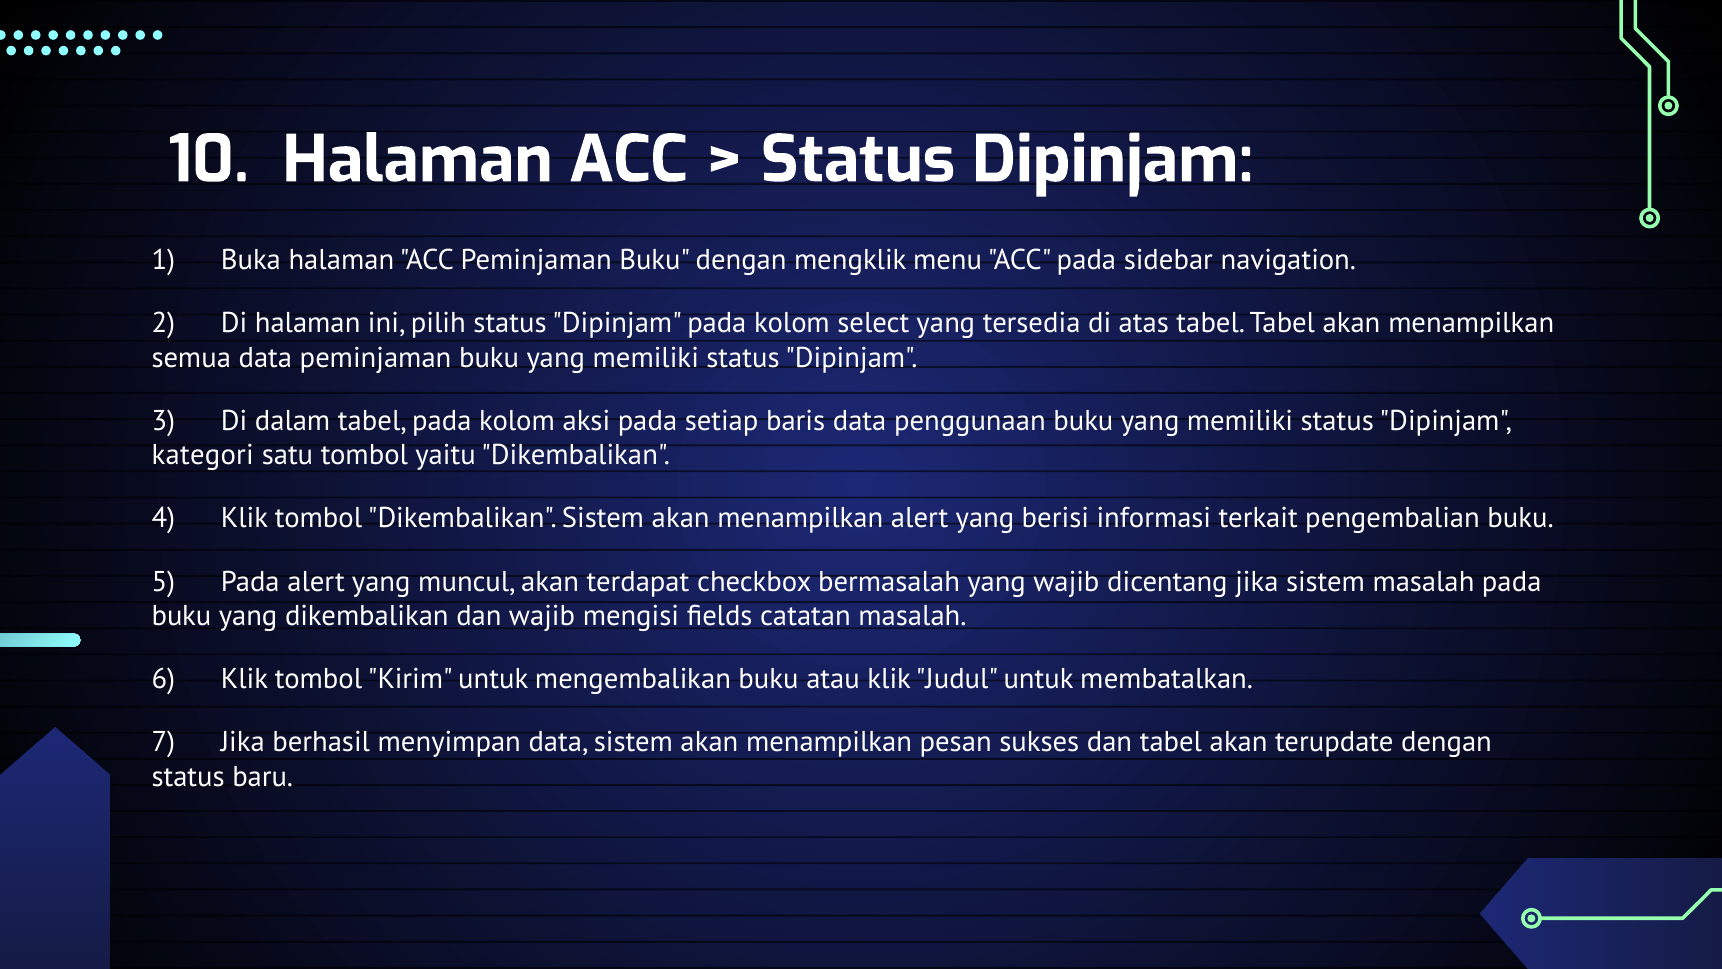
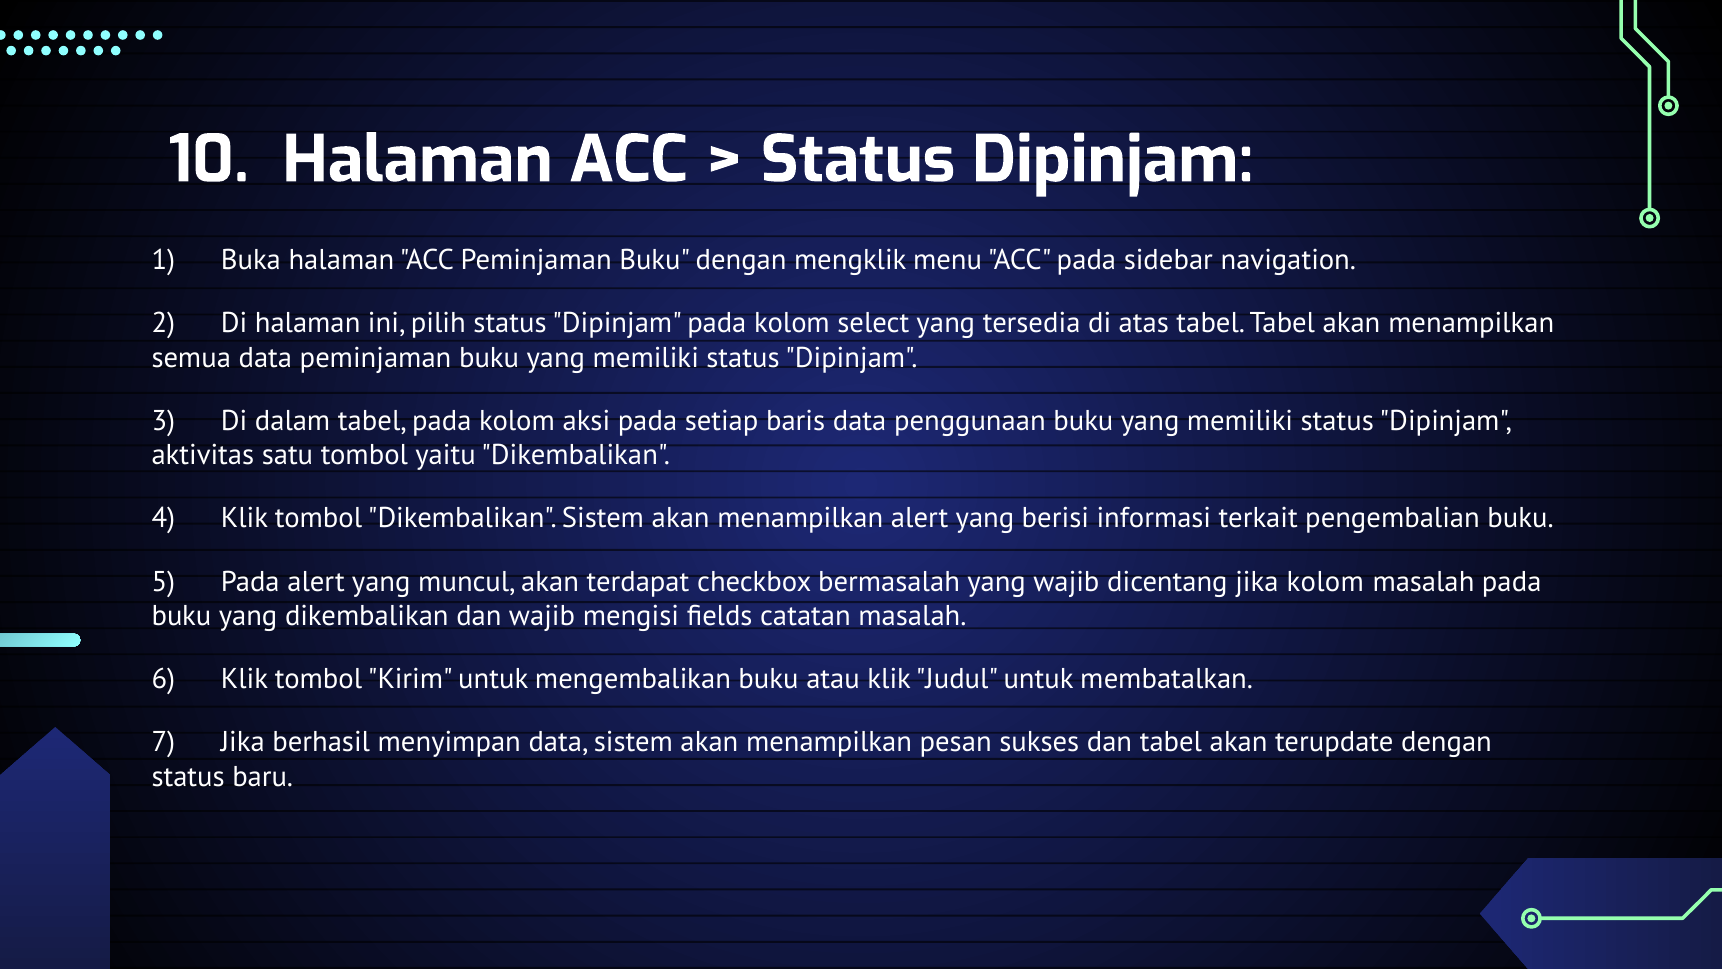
kategori: kategori -> aktivitas (203, 455)
jika sistem: sistem -> kolom (1325, 581)
